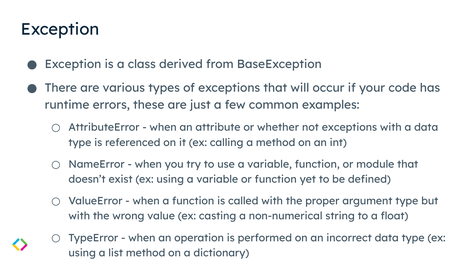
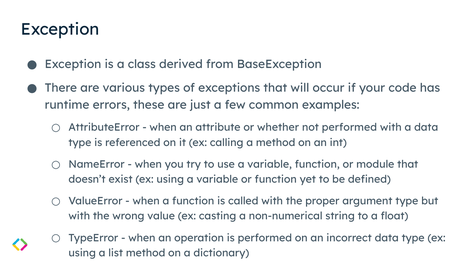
not exceptions: exceptions -> performed (349, 128)
